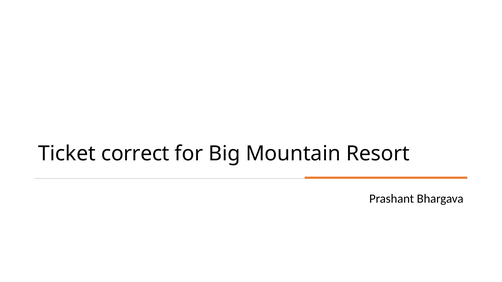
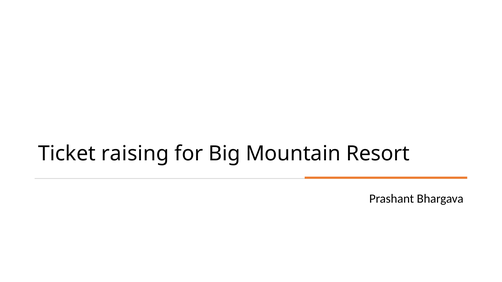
correct: correct -> raising (135, 154)
